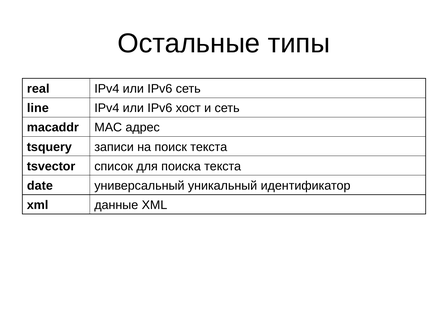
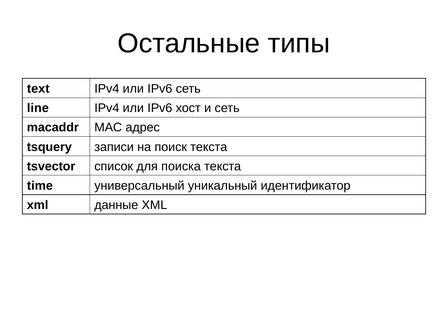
real: real -> text (38, 89)
date: date -> time (40, 186)
